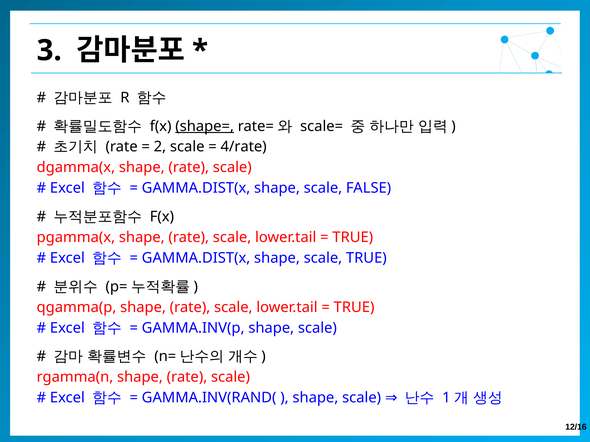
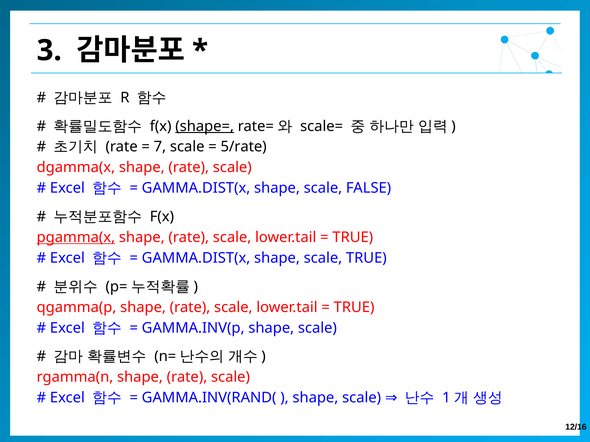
2: 2 -> 7 (160, 147)
4/rate: 4/rate -> 5/rate (244, 147)
pgamma(x underline: none -> present (76, 238)
